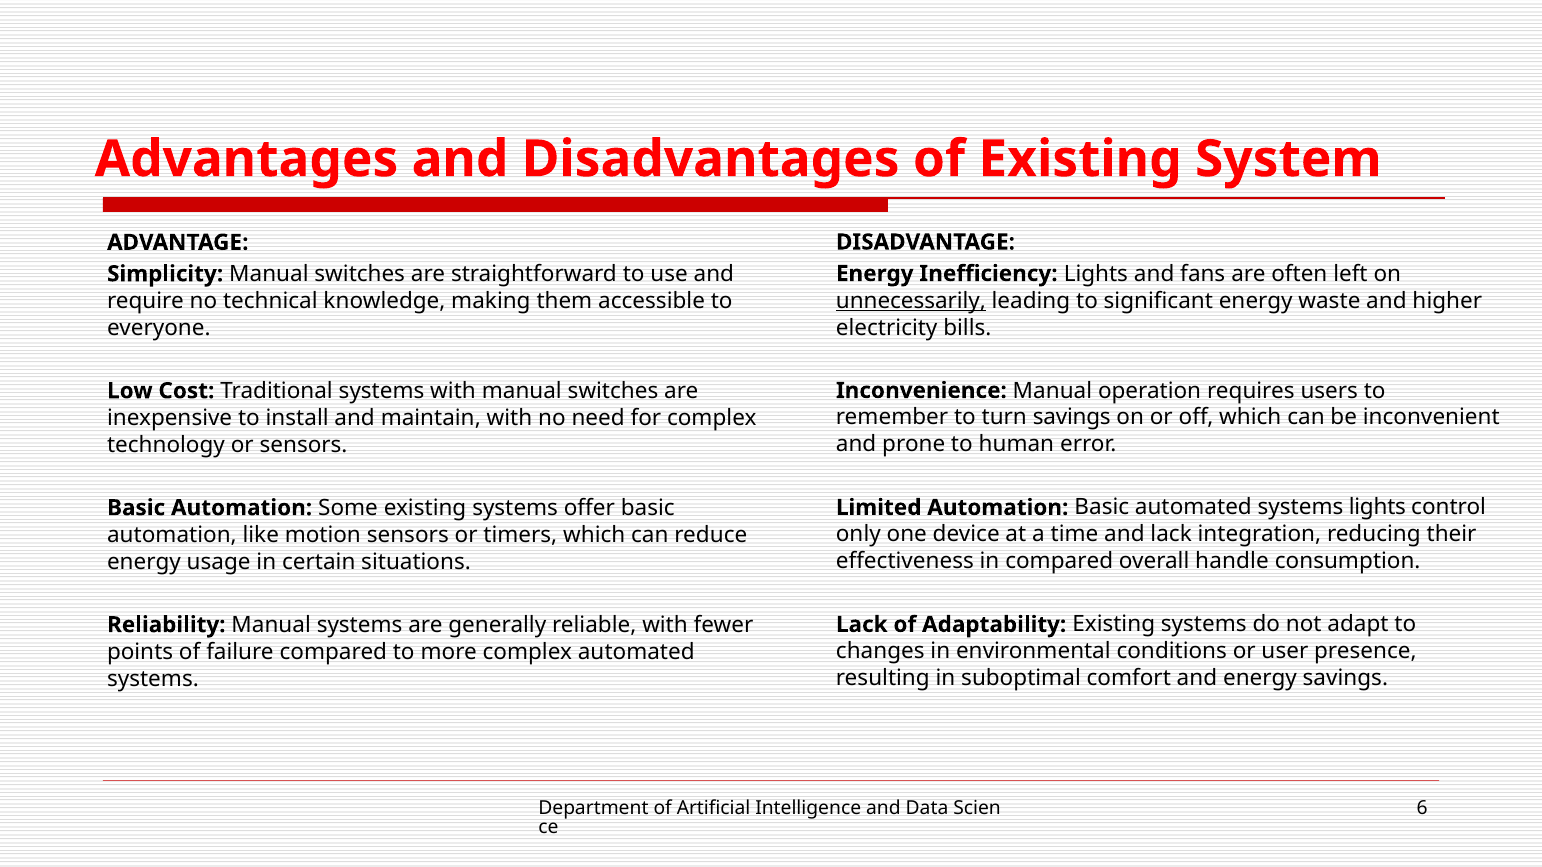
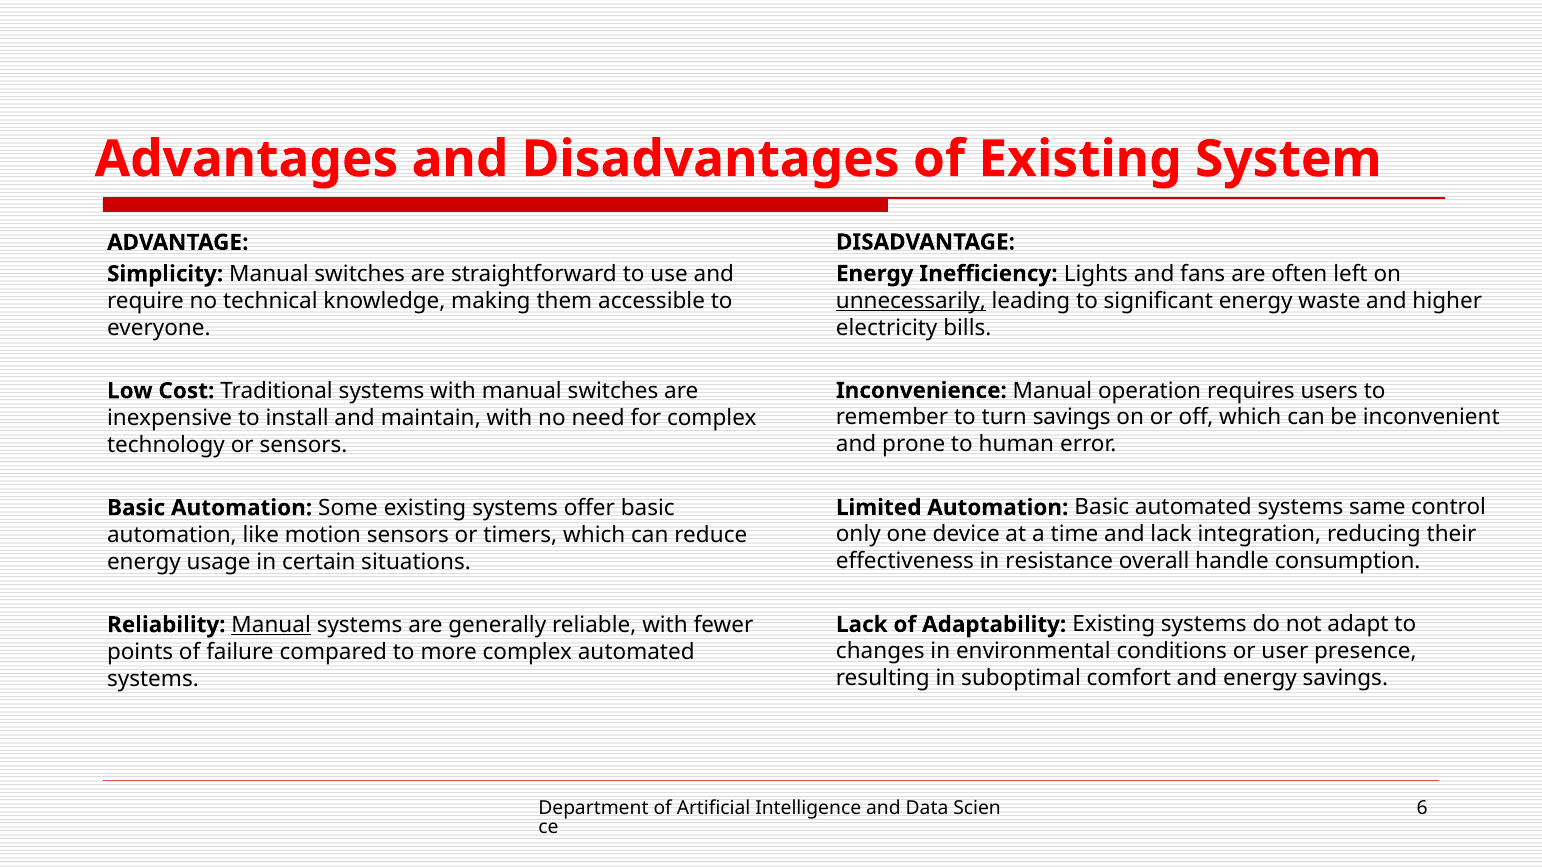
systems lights: lights -> same (1377, 508)
in compared: compared -> resistance (1059, 562)
Manual underline: none -> present (271, 625)
